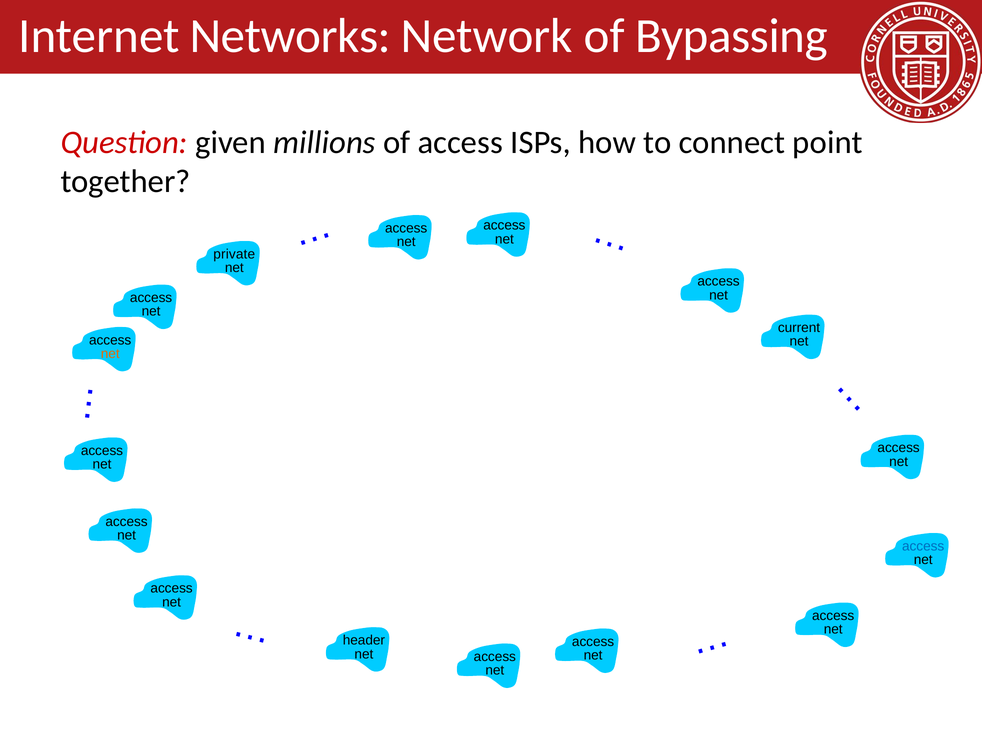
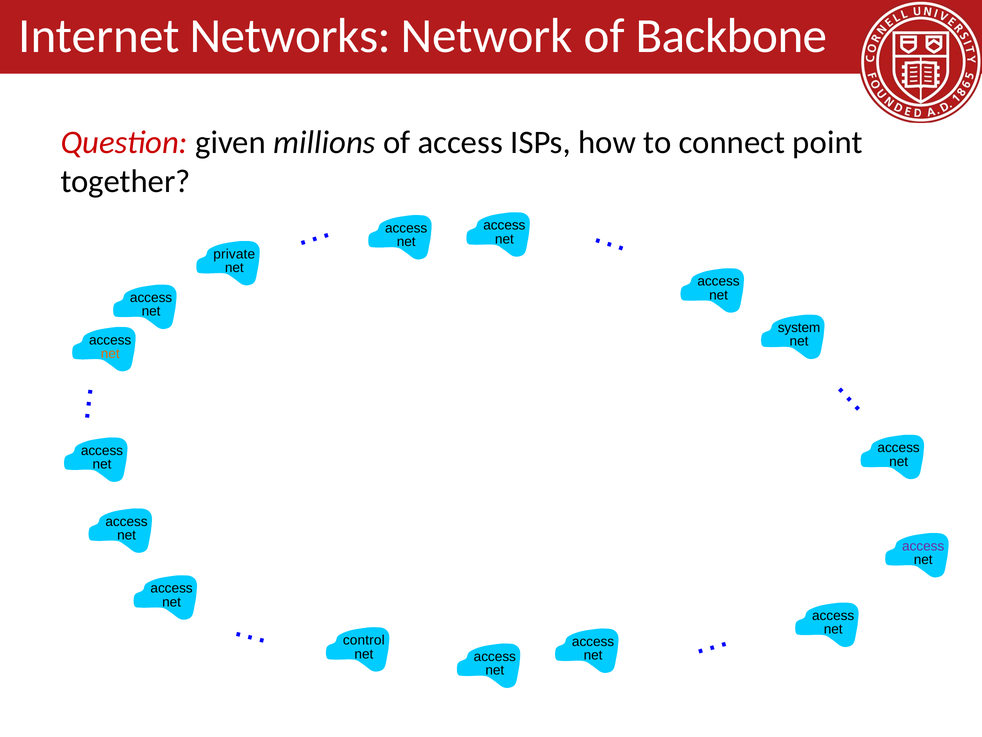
Bypassing: Bypassing -> Backbone (731, 36)
current: current -> system (799, 328)
access colour: blue -> purple (923, 546)
header: header -> control (364, 640)
